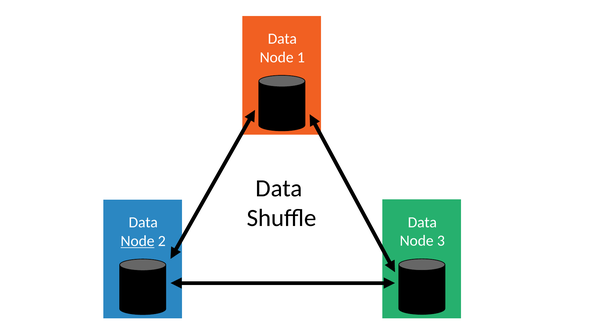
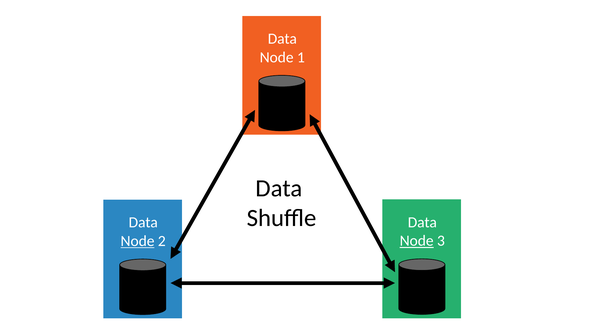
Node underline: none -> present (417, 241)
